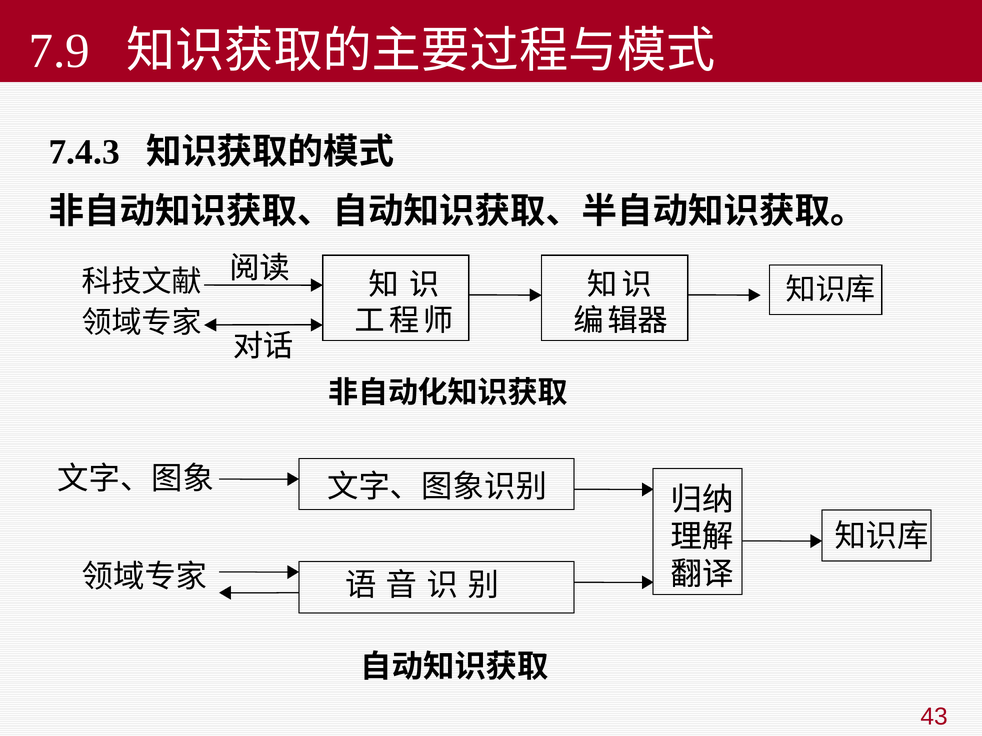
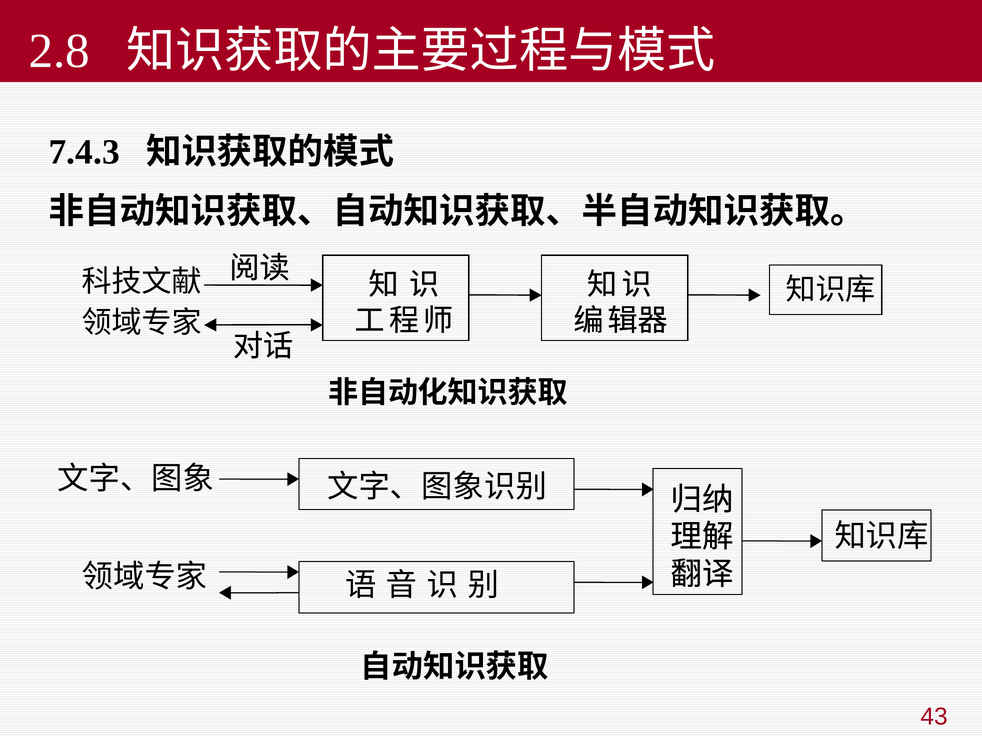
7.9: 7.9 -> 2.8 (59, 51)
